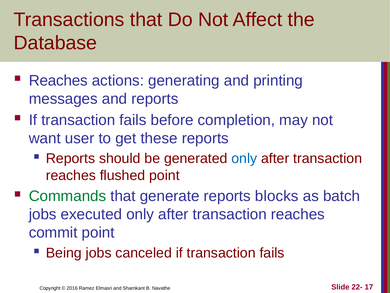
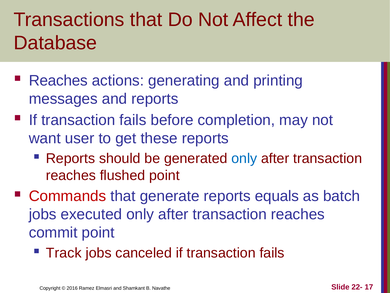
Commands colour: green -> red (67, 196)
blocks: blocks -> equals (277, 196)
Being: Being -> Track (64, 253)
